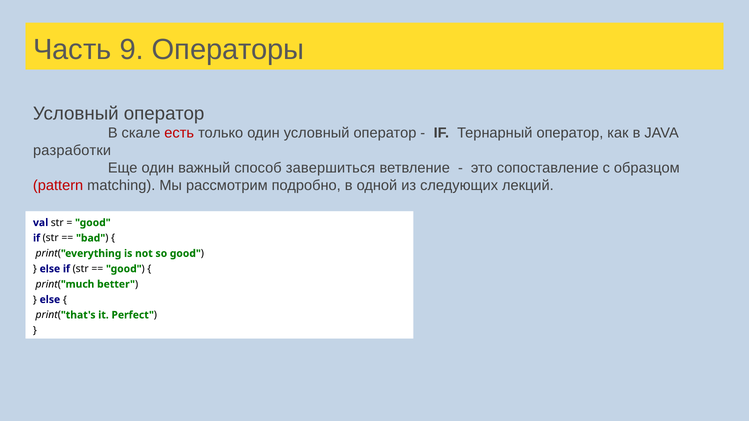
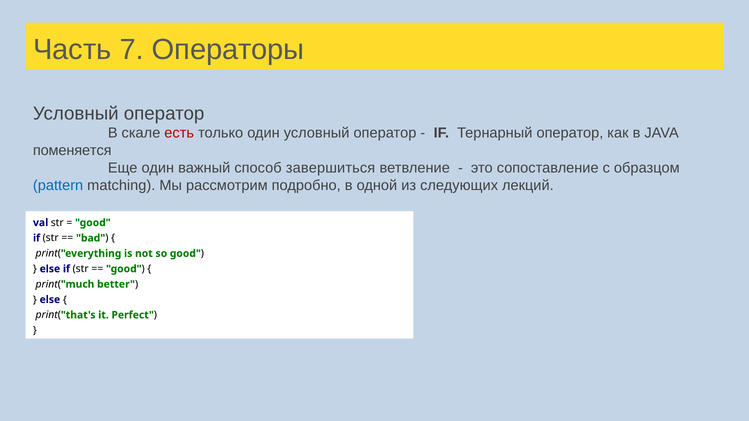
9: 9 -> 7 (132, 50)
разработки: разработки -> поменяется (72, 151)
pattern colour: red -> blue (58, 186)
